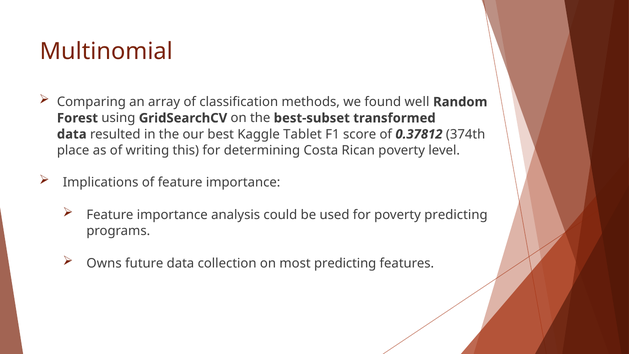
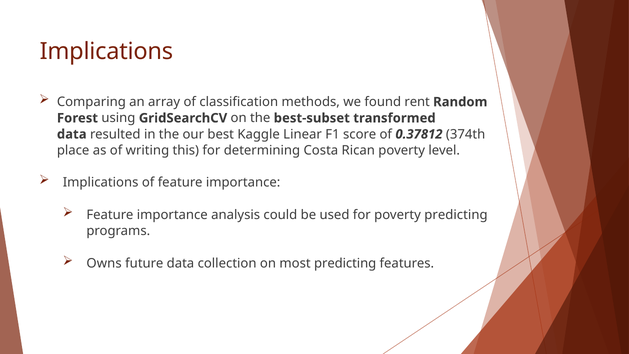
Multinomial: Multinomial -> Implications (106, 51)
well: well -> rent (417, 102)
Tablet: Tablet -> Linear (303, 134)
